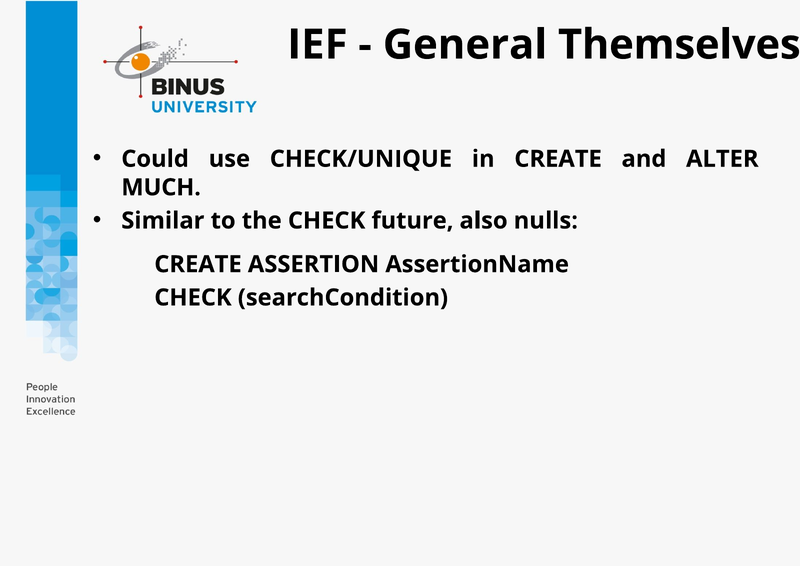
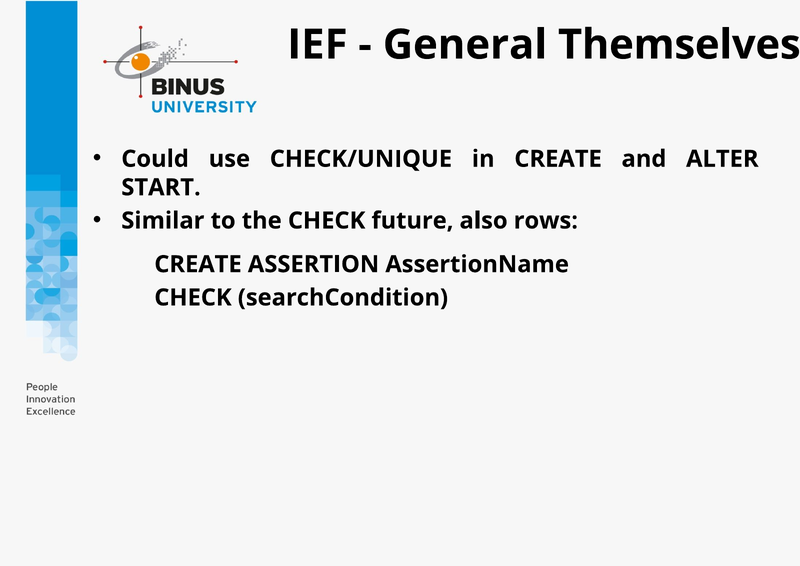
MUCH: MUCH -> START (161, 187)
nulls: nulls -> rows (546, 221)
